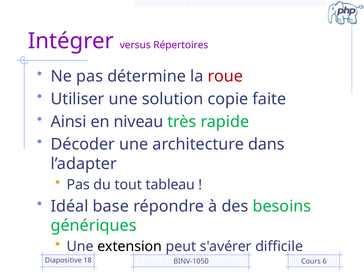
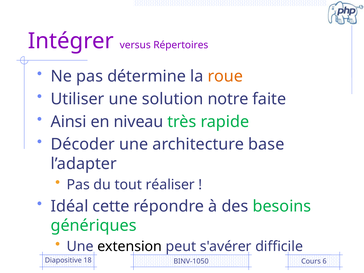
roue colour: red -> orange (225, 76)
copie: copie -> notre (228, 99)
dans: dans -> base (266, 144)
tableau: tableau -> réaliser (170, 185)
base: base -> cette (111, 206)
